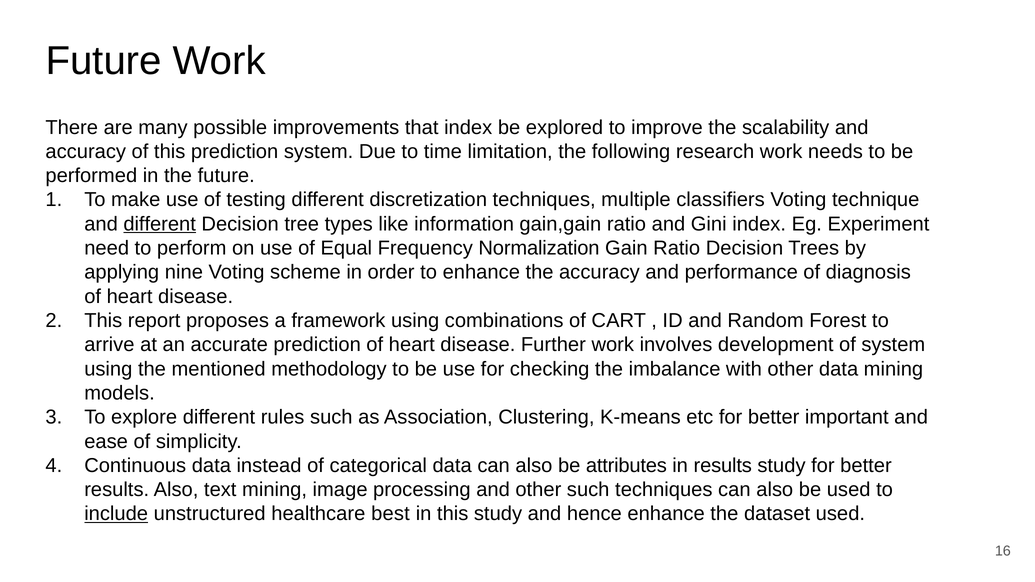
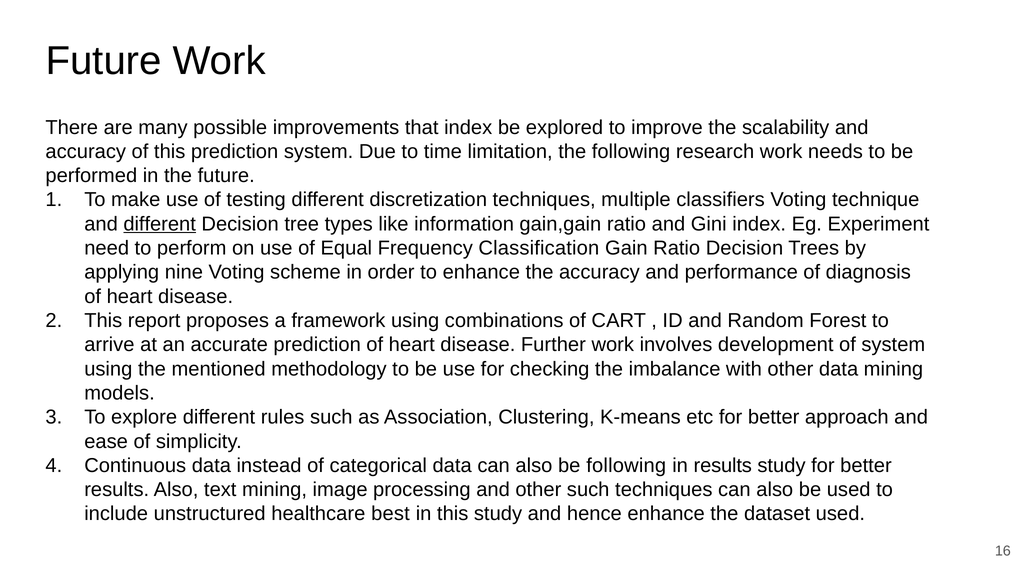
Normalization: Normalization -> Classification (539, 248)
important: important -> approach (847, 417)
be attributes: attributes -> following (626, 466)
include underline: present -> none (116, 514)
